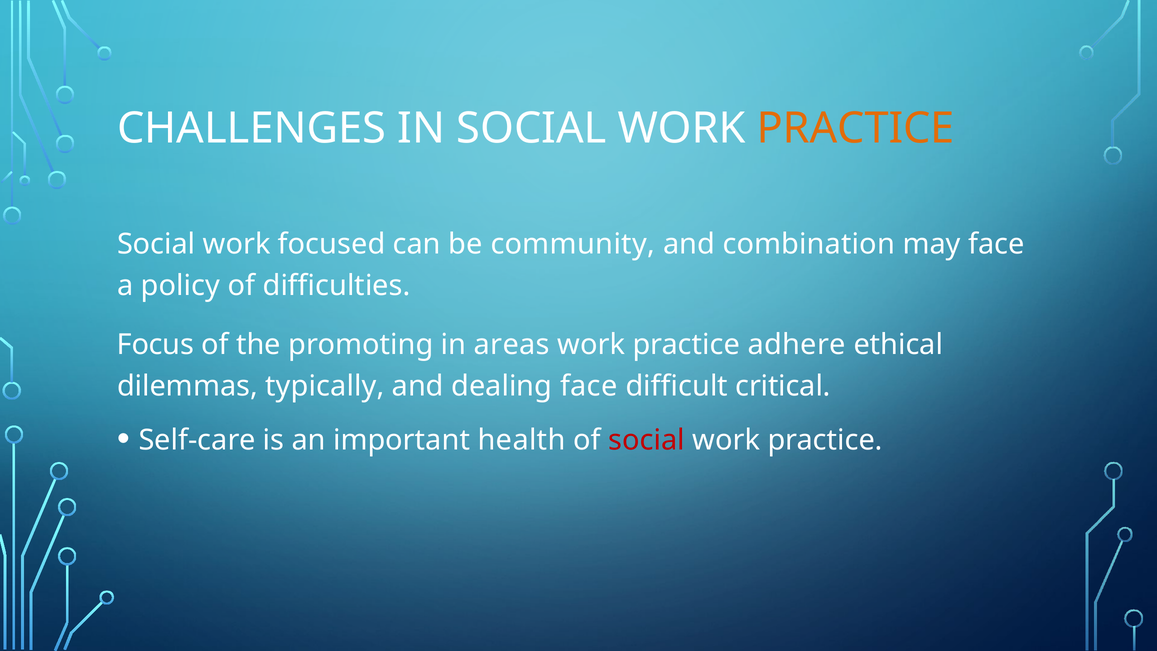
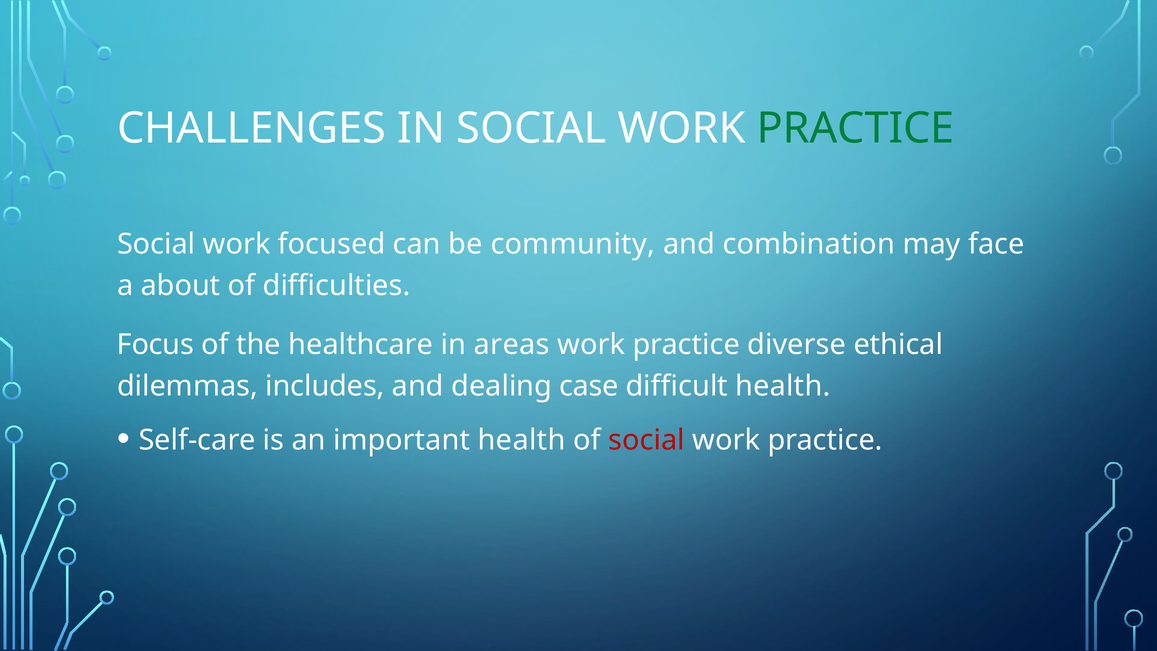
PRACTICE colour: orange -> green (856, 129)
policy: policy -> about (181, 286)
promoting: promoting -> healthcare (361, 345)
adhere: adhere -> diverse (797, 345)
typically: typically -> includes (325, 386)
dealing face: face -> case (589, 386)
difficult critical: critical -> health (783, 386)
